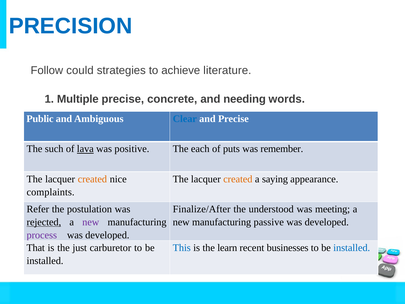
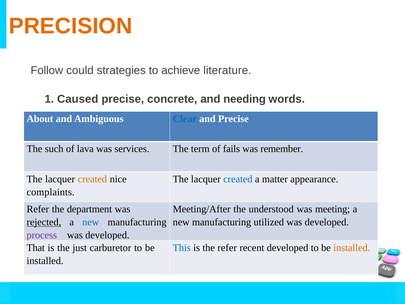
PRECISION colour: blue -> orange (71, 26)
Multiple: Multiple -> Caused (78, 99)
Public: Public -> About (40, 119)
lava underline: present -> none (85, 149)
positive: positive -> services (132, 149)
each: each -> term (200, 149)
puts: puts -> fails (231, 149)
created colour: orange -> blue (238, 179)
saying: saying -> matter (275, 179)
postulation: postulation -> department (89, 209)
Finalize/After: Finalize/After -> Meeting/After (202, 209)
new colour: purple -> blue (91, 222)
passive: passive -> utilized (269, 222)
the learn: learn -> refer (227, 248)
recent businesses: businesses -> developed (288, 248)
installed colour: blue -> orange (352, 248)
